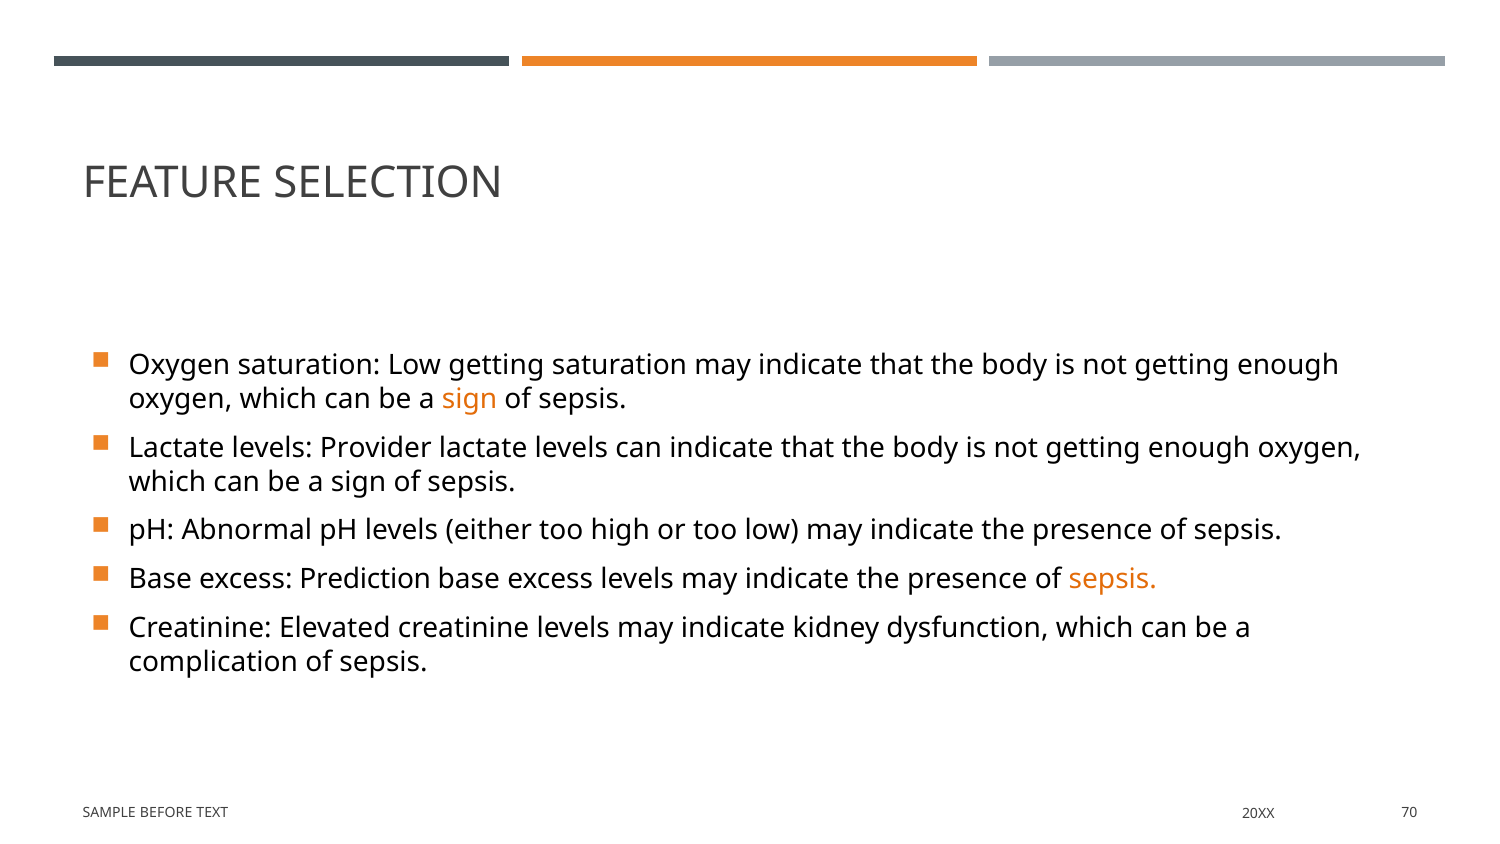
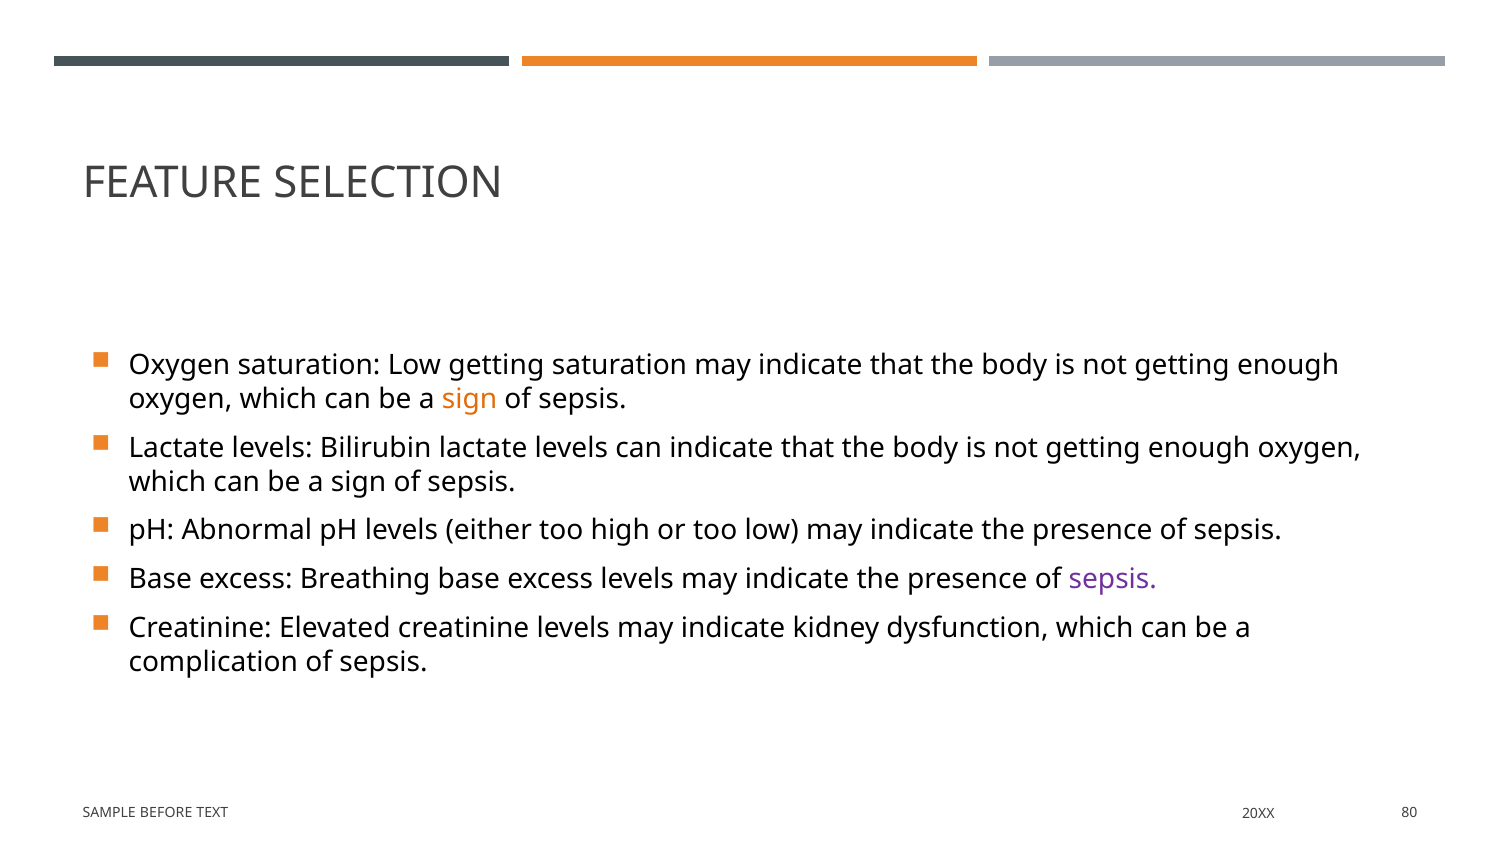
Provider: Provider -> Bilirubin (376, 448)
Prediction: Prediction -> Breathing (365, 579)
sepsis colour: orange -> purple (1113, 579)
70: 70 -> 80 (1409, 813)
